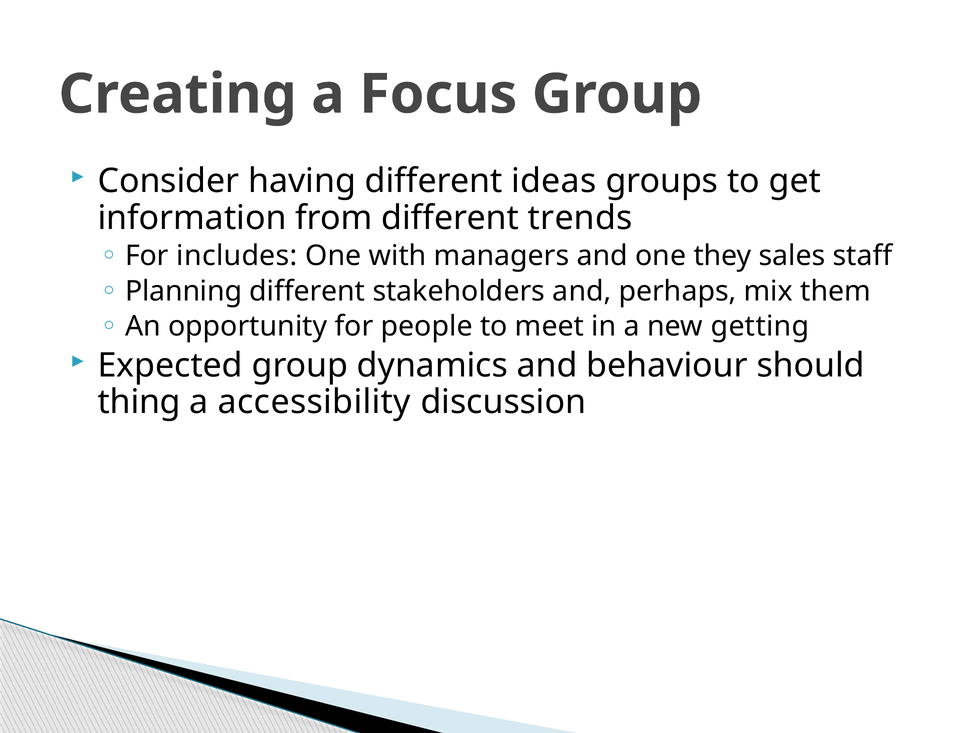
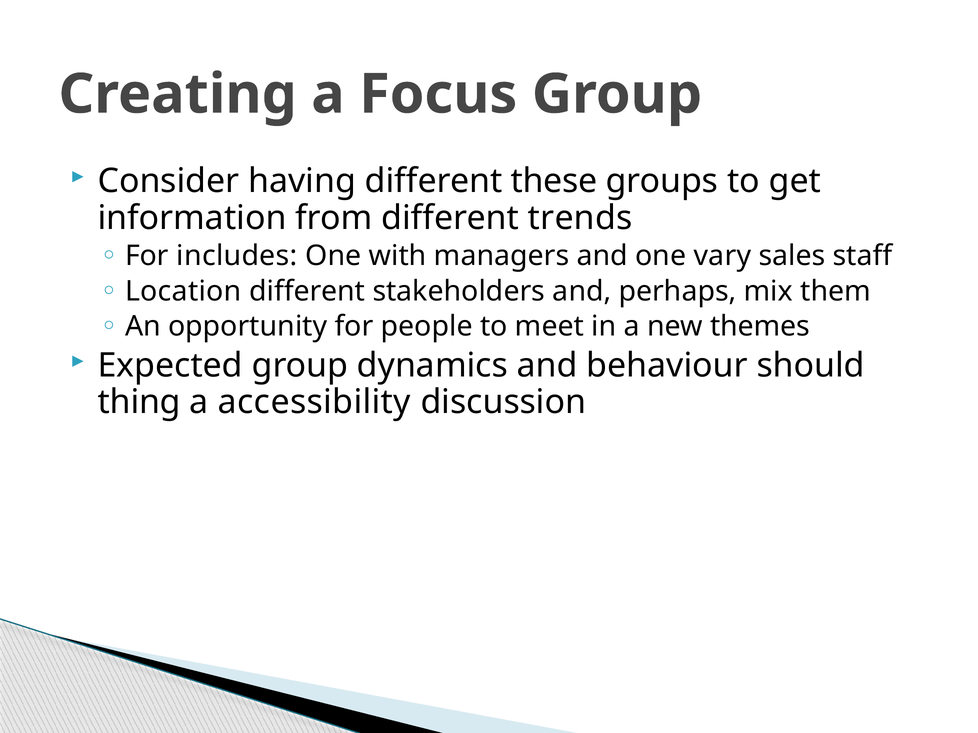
ideas: ideas -> these (554, 181)
they: they -> vary (722, 256)
Planning: Planning -> Location (183, 291)
getting: getting -> themes (760, 327)
